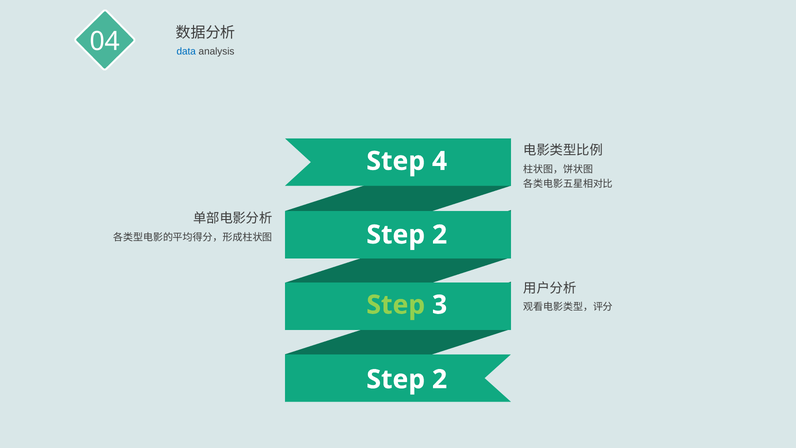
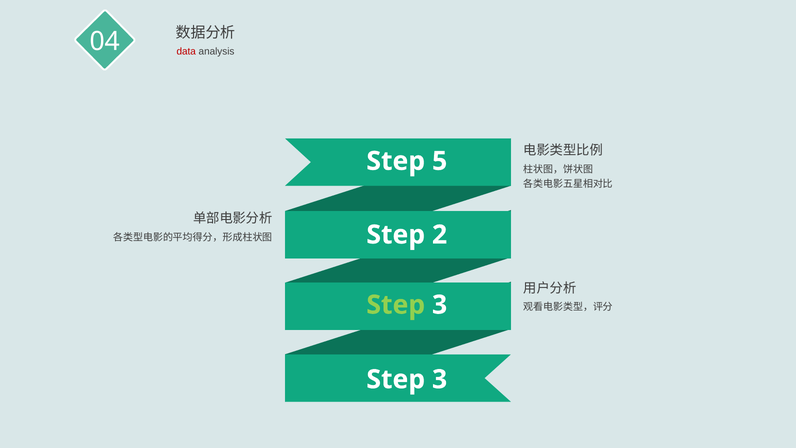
data colour: blue -> red (186, 52)
4: 4 -> 5 (440, 161)
2: 2 -> 3 (440, 379)
